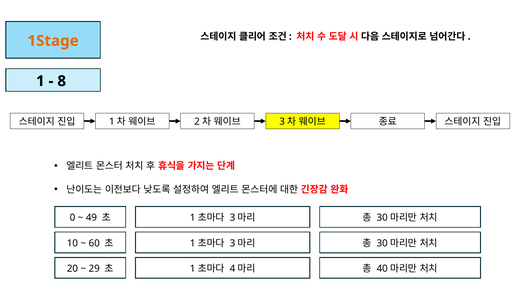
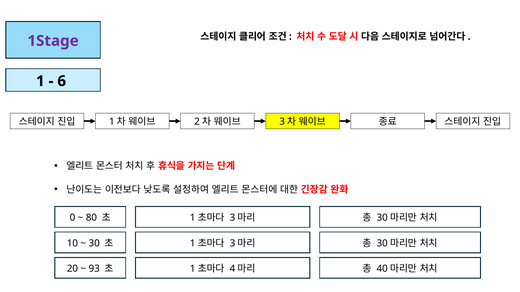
1Stage colour: orange -> purple (53, 41)
8: 8 -> 6 (62, 81)
49: 49 -> 80 (91, 218)
60: 60 -> 30 (94, 244)
29: 29 -> 93 (94, 269)
